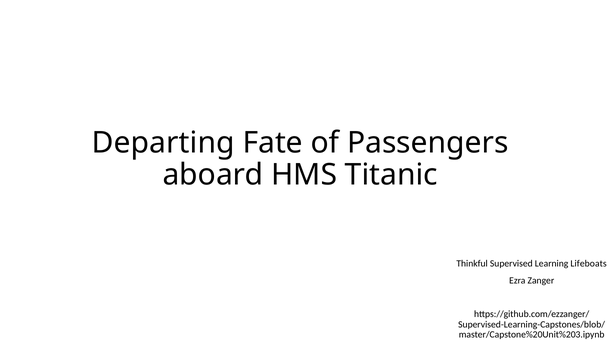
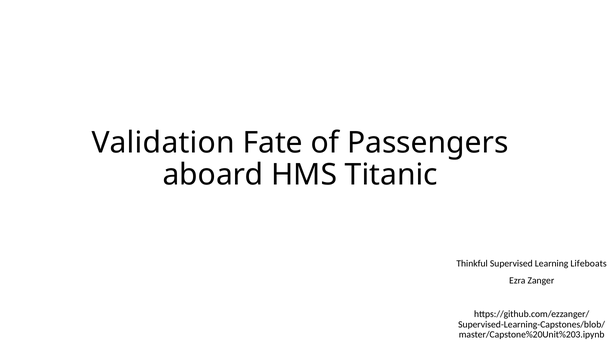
Departing: Departing -> Validation (163, 143)
